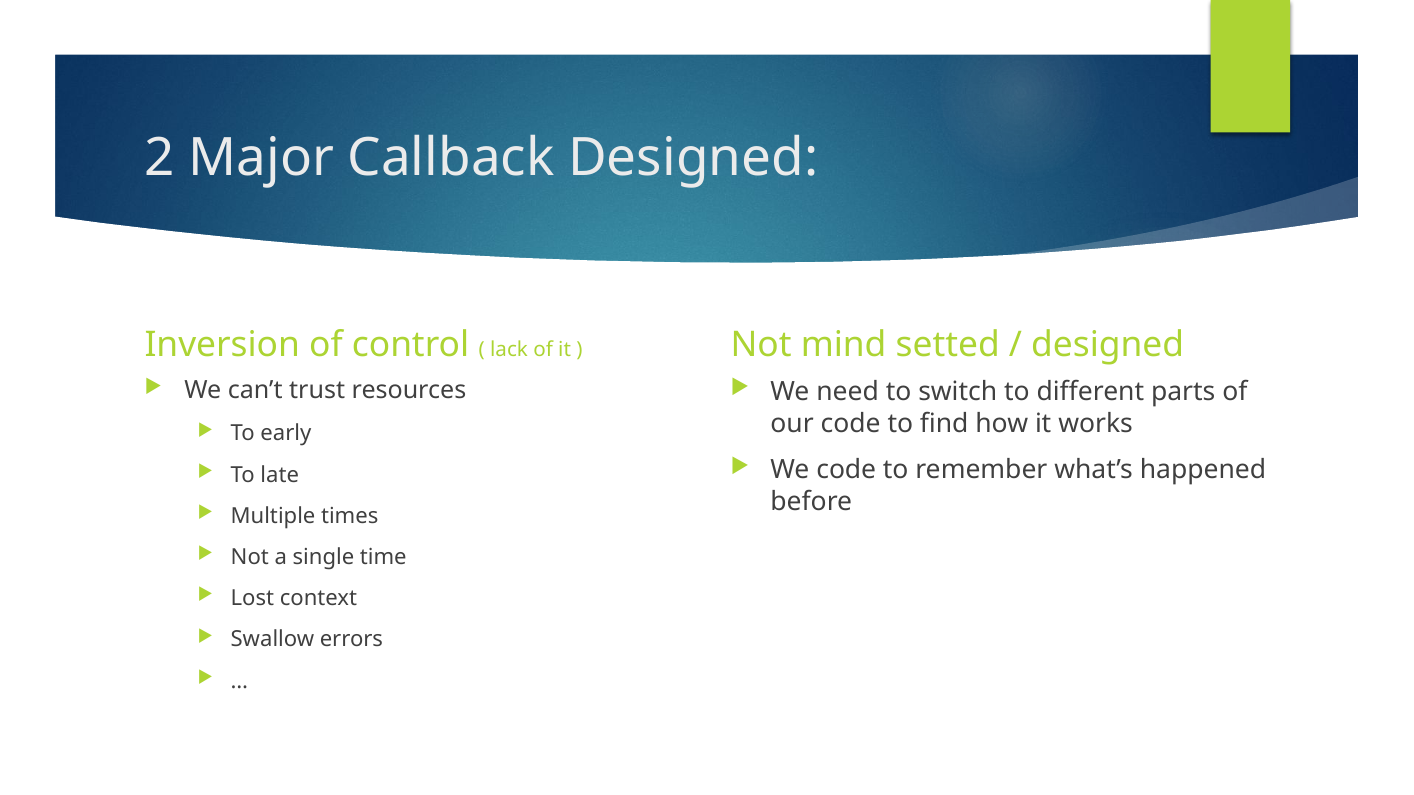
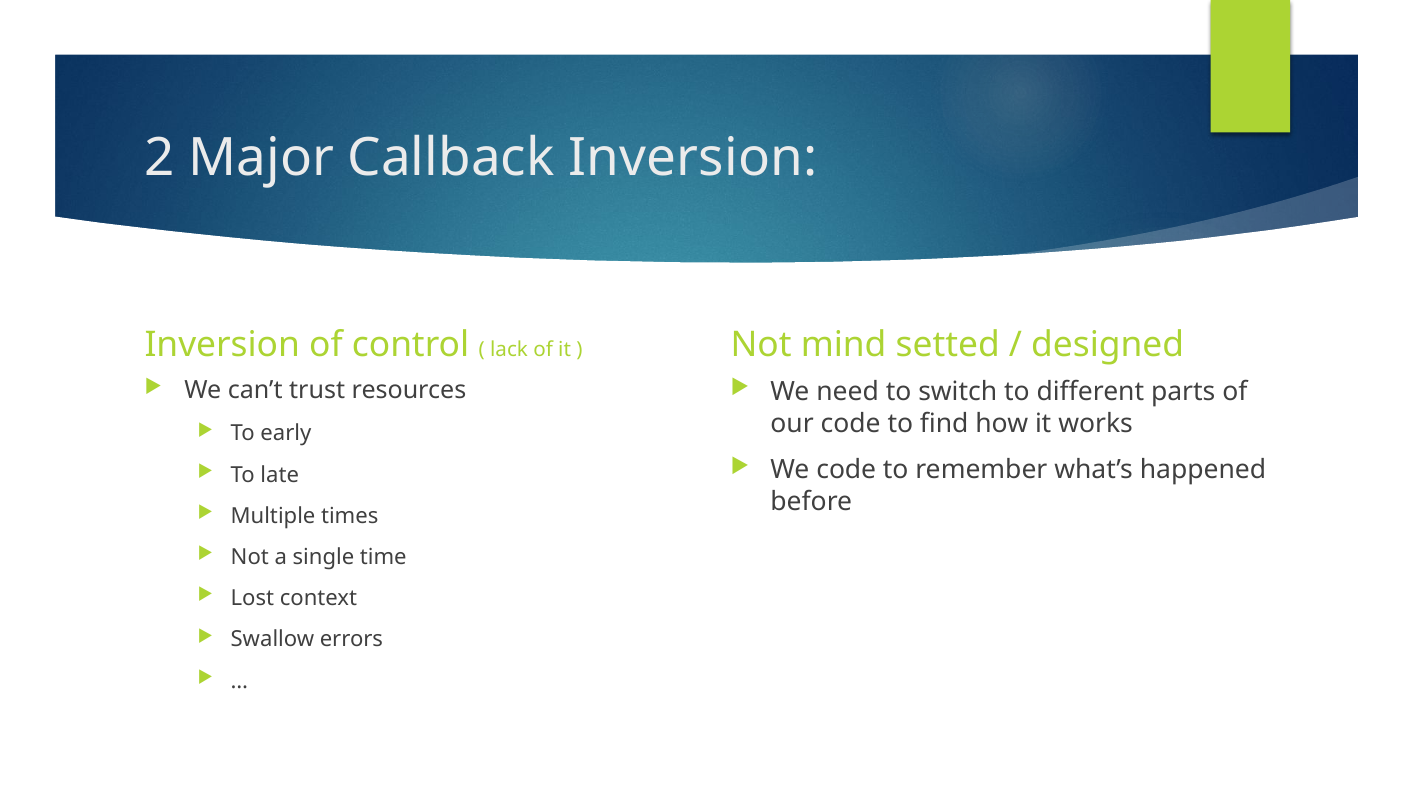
Callback Designed: Designed -> Inversion (693, 158)
